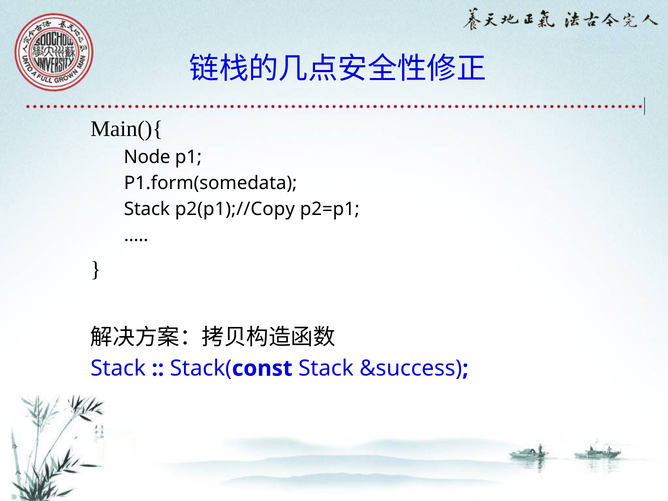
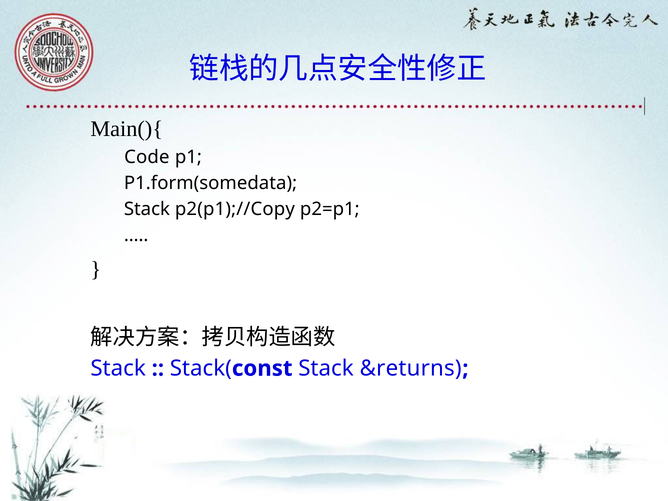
Node: Node -> Code (147, 157)
&success: &success -> &returns (411, 368)
